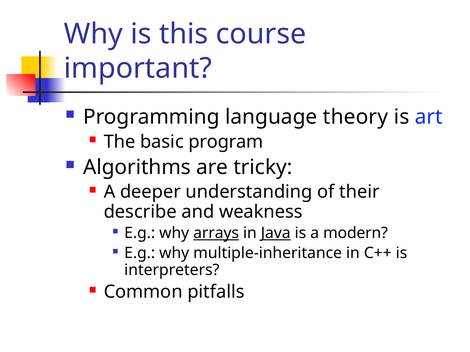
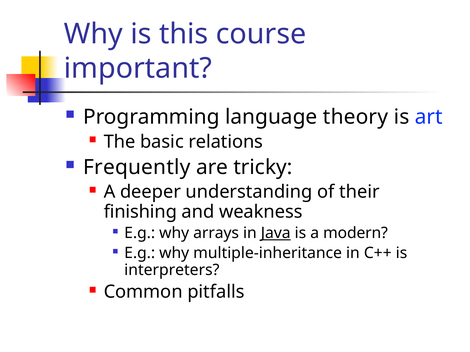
program: program -> relations (226, 142)
Algorithms: Algorithms -> Frequently (137, 167)
describe: describe -> finishing (140, 212)
arrays underline: present -> none (216, 233)
